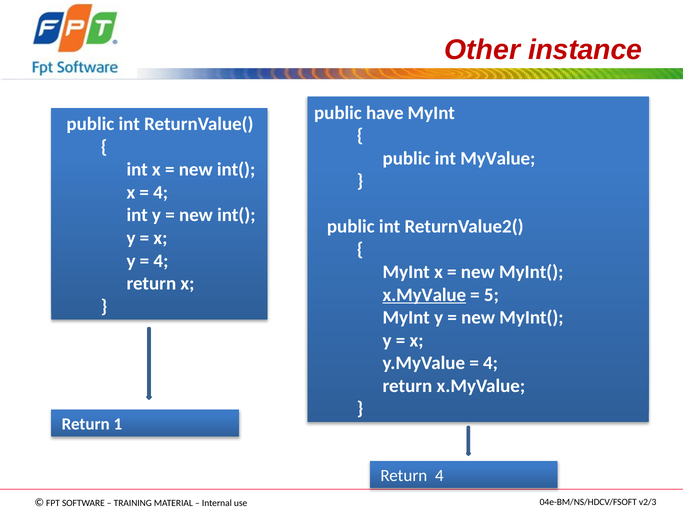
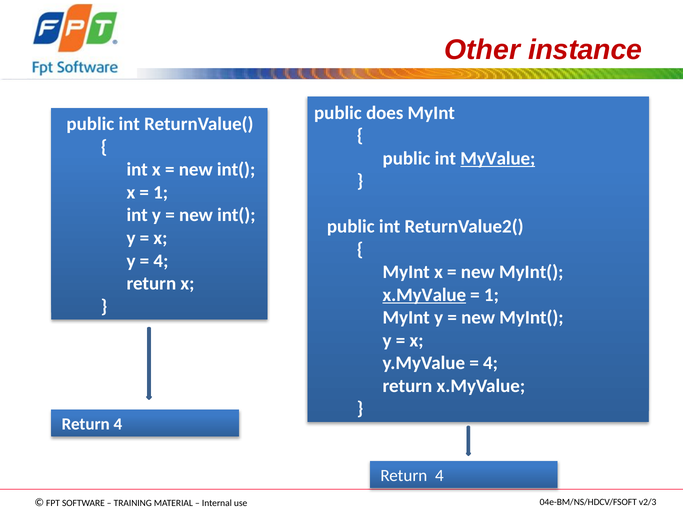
have: have -> does (385, 113)
MyValue underline: none -> present (498, 158)
4: 4 -> 1 (161, 193)
5: 5 -> 1 (491, 295)
1: 1 -> 4 (118, 425)
